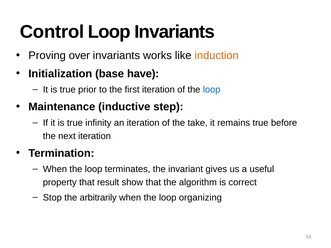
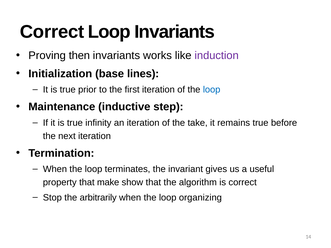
Control: Control -> Correct (52, 32)
over: over -> then (79, 56)
induction colour: orange -> purple (217, 56)
have: have -> lines (143, 74)
result: result -> make (108, 183)
